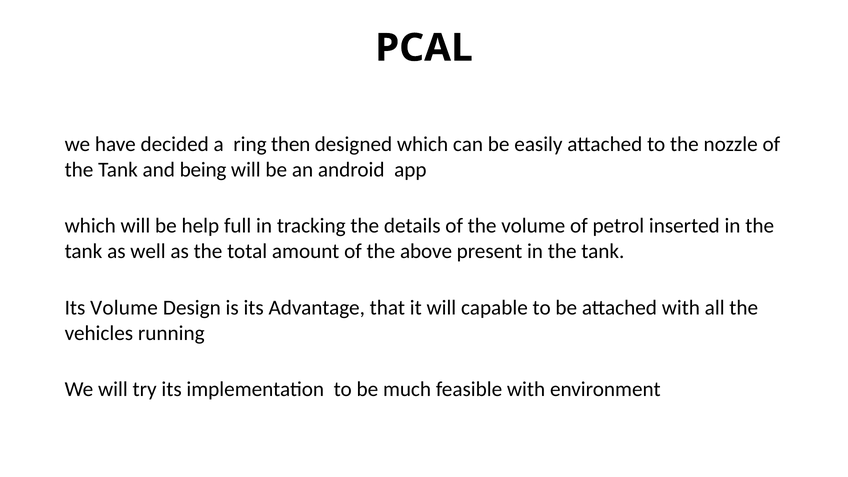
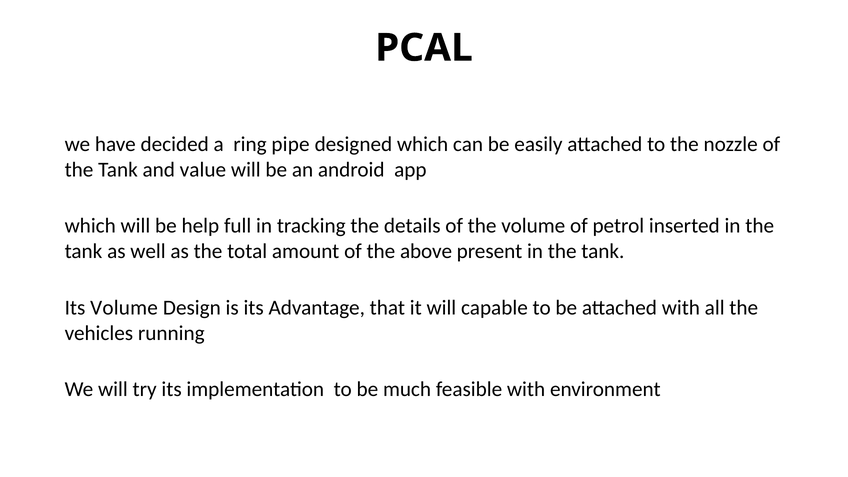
then: then -> pipe (291, 144)
being: being -> value (203, 170)
